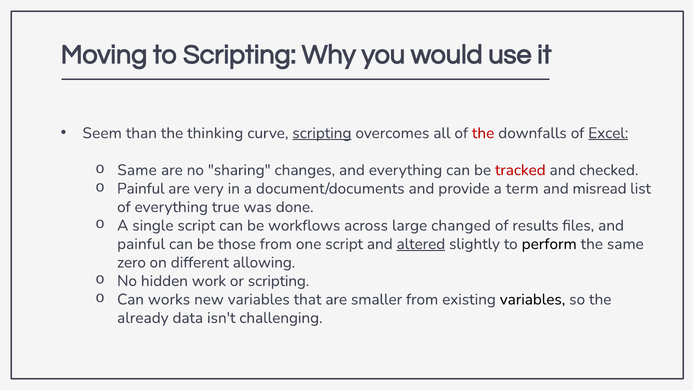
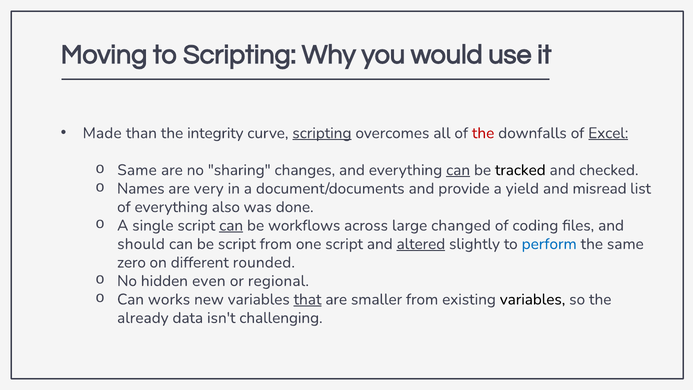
Seem: Seem -> Made (102, 133)
thinking: thinking -> integrity (215, 133)
can underline: none -> present (458, 170)
tracked colour: red -> black (520, 170)
Painful: Painful -> Names (141, 188)
term: term -> yield (522, 188)
true: true -> also (226, 207)
can underline: none -> present (231, 225)
results: results -> coding (535, 225)
painful: painful -> should (141, 244)
be those: those -> script (237, 244)
perform colour: black -> blue (549, 244)
allowing: allowing -> rounded (264, 262)
work: work -> even (209, 281)
or scripting: scripting -> regional (278, 281)
that underline: none -> present (308, 299)
